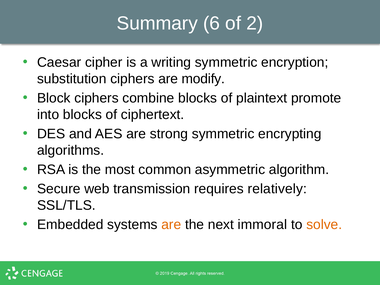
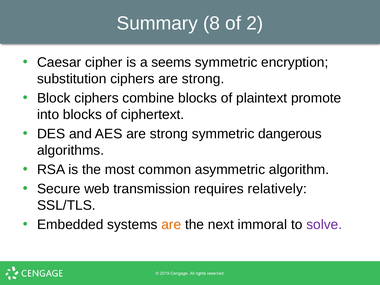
6: 6 -> 8 (212, 23)
writing: writing -> seems (171, 62)
ciphers are modify: modify -> strong (203, 79)
encrypting: encrypting -> dangerous (290, 134)
solve colour: orange -> purple (324, 224)
